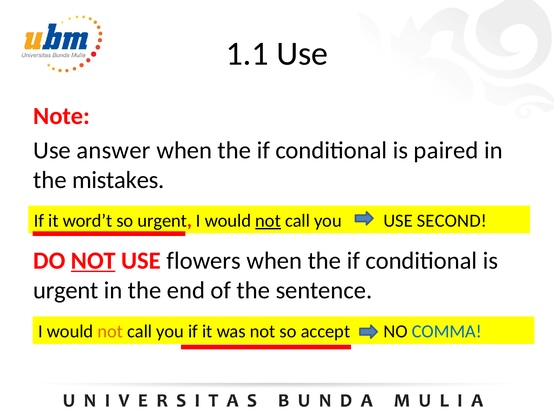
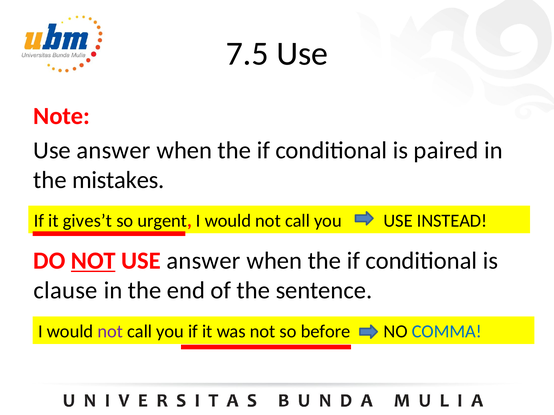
1.1: 1.1 -> 7.5 (247, 54)
word’t: word’t -> gives’t (87, 221)
not underline: present -> none (268, 221)
SECOND: SECOND -> INSTEAD (452, 221)
flowers: flowers -> answer (204, 261)
urgent: urgent -> clause (66, 291)
not colour: orange -> purple (110, 332)
accept: accept -> before (326, 332)
